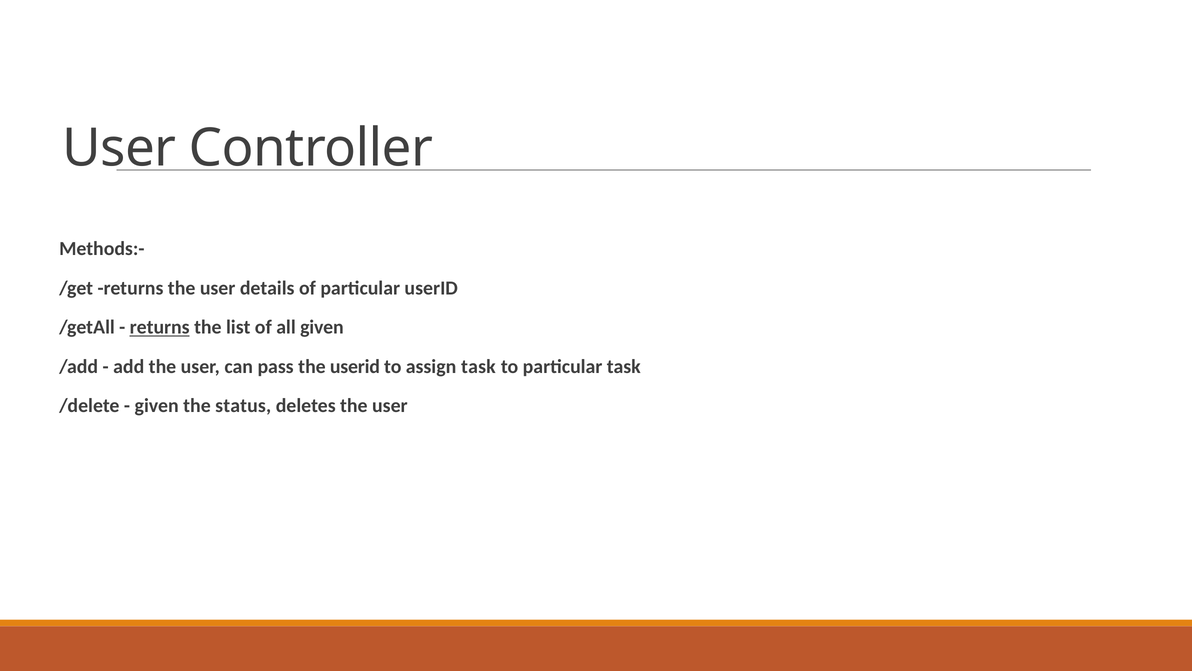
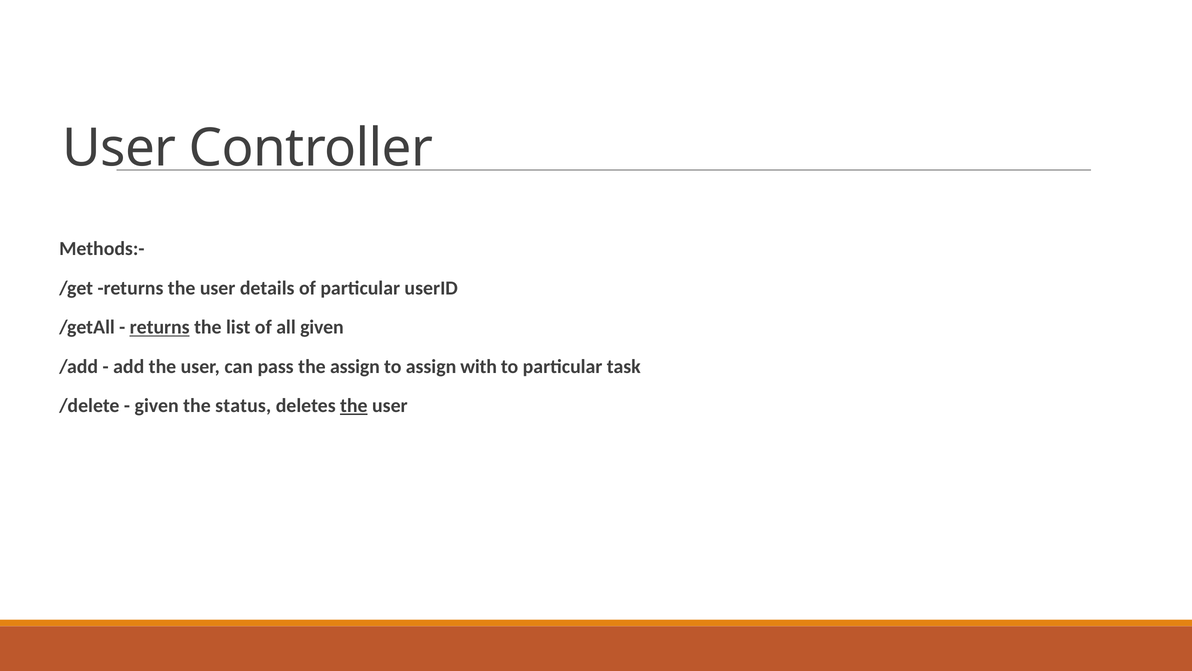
the userid: userid -> assign (355, 366)
assign task: task -> with (479, 366)
the underline: none -> present (354, 405)
